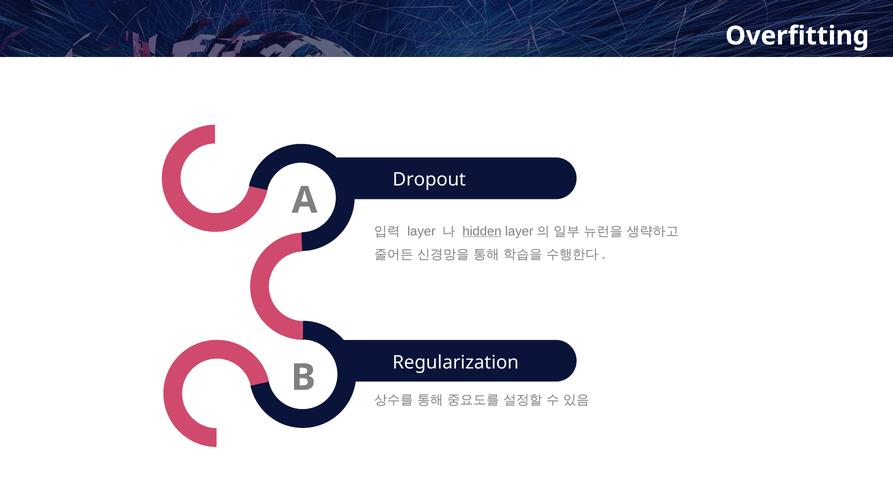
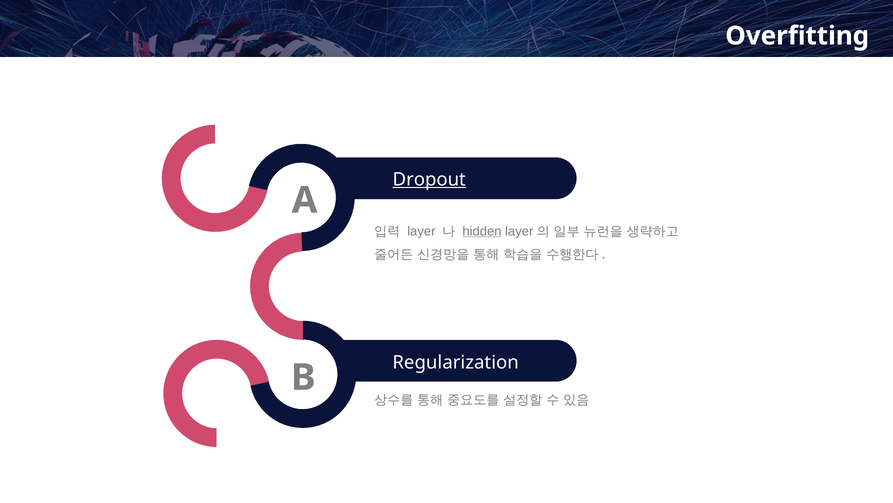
Dropout underline: none -> present (429, 179)
